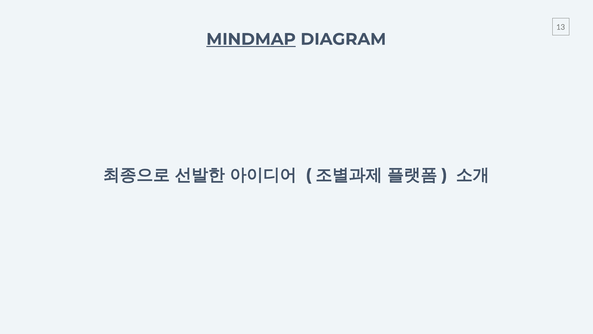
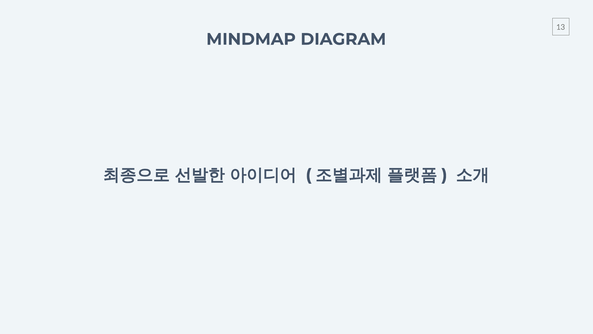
MINDMAP underline: present -> none (251, 39)
